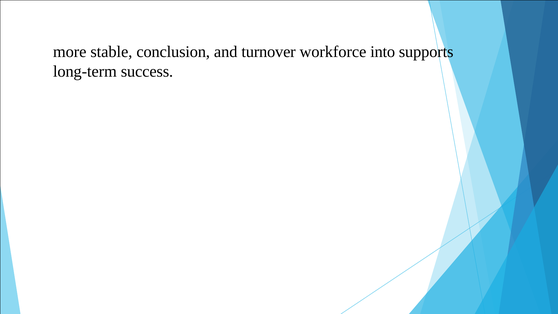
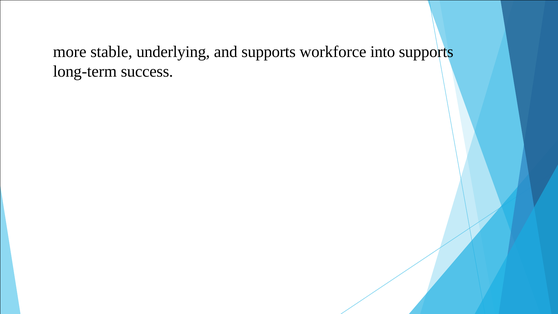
conclusion: conclusion -> underlying (173, 52)
and turnover: turnover -> supports (269, 52)
